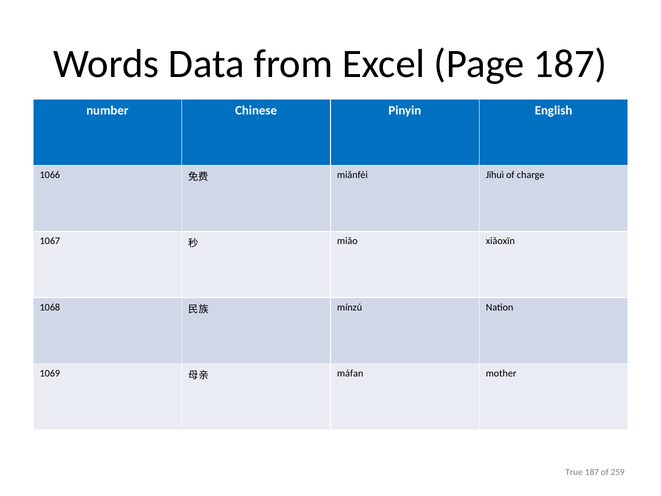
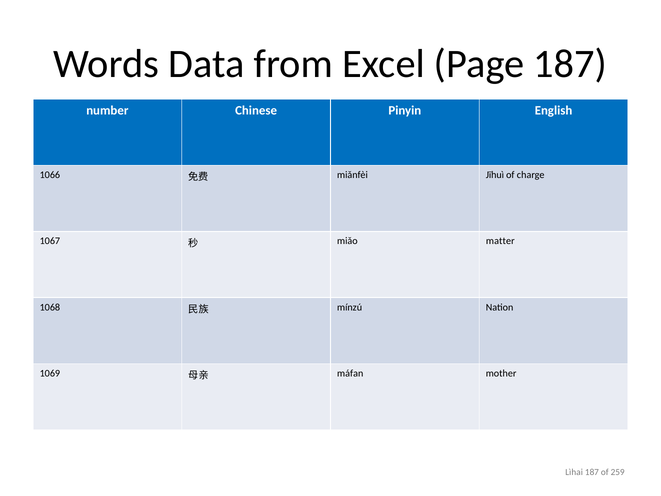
xiǎoxīn: xiǎoxīn -> matter (500, 241)
True: True -> Lìhai (574, 472)
